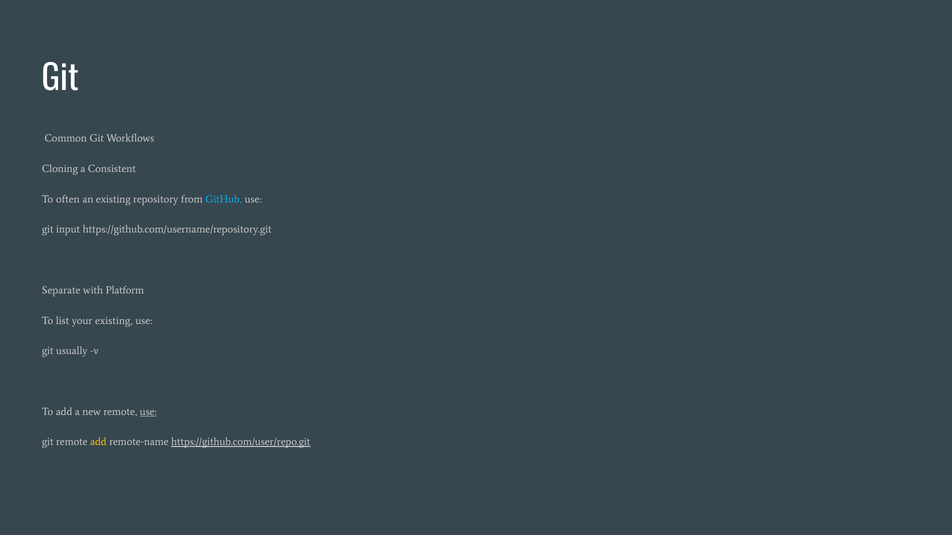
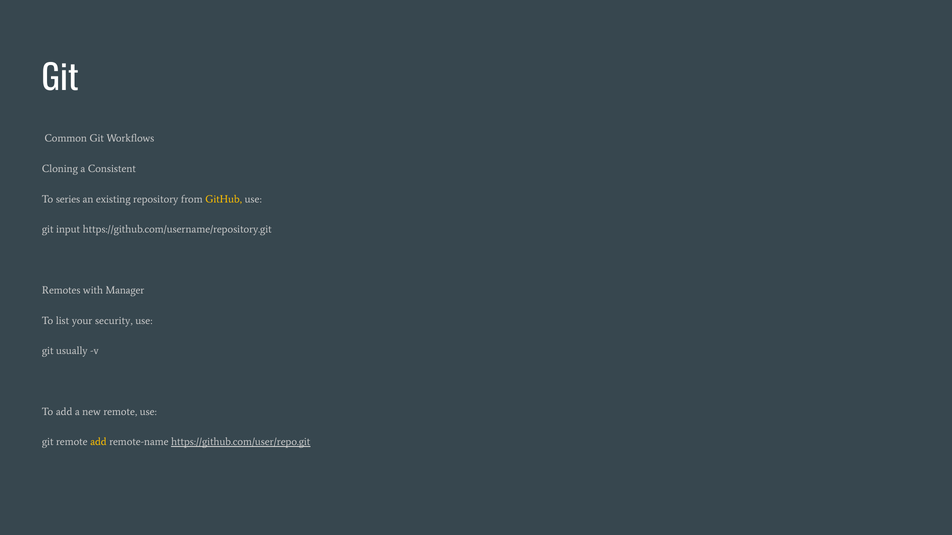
often: often -> series (68, 199)
GitHub colour: light blue -> yellow (224, 199)
Separate: Separate -> Remotes (61, 290)
Platform: Platform -> Manager (125, 290)
your existing: existing -> security (114, 321)
use underline: present -> none (148, 412)
